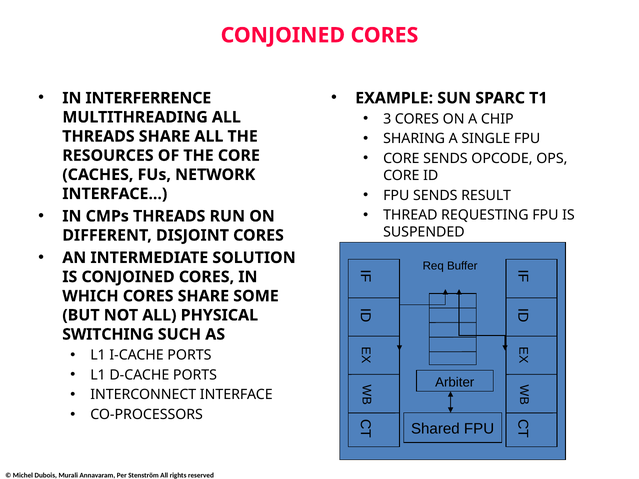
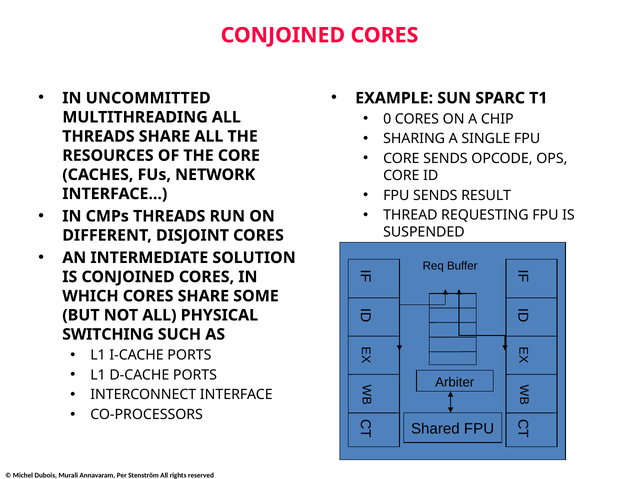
INTERFERRENCE: INTERFERRENCE -> UNCOMMITTED (148, 98)
3: 3 -> 0 (387, 119)
